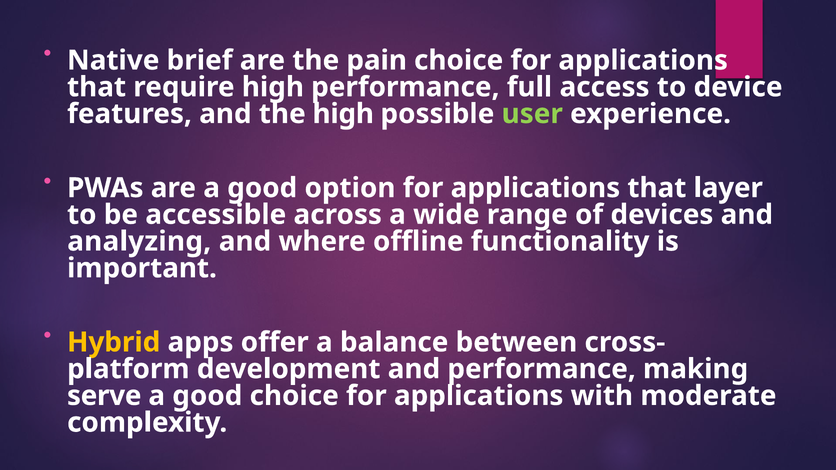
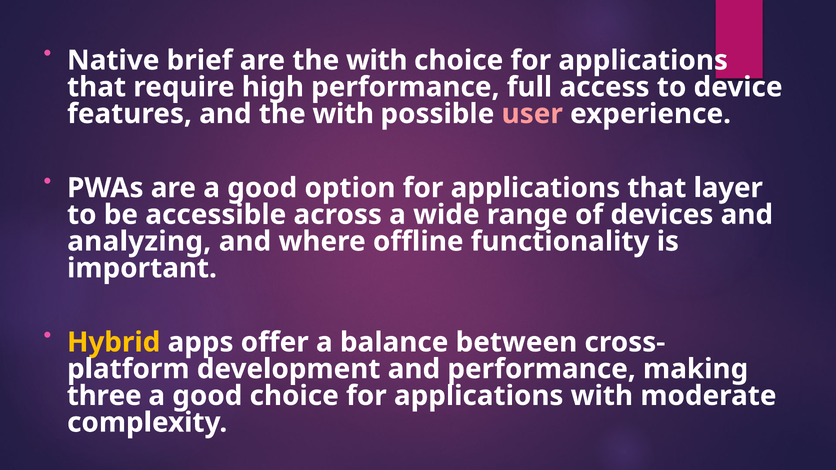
are the pain: pain -> with (377, 60)
and the high: high -> with (343, 114)
user colour: light green -> pink (532, 114)
serve: serve -> three (104, 396)
